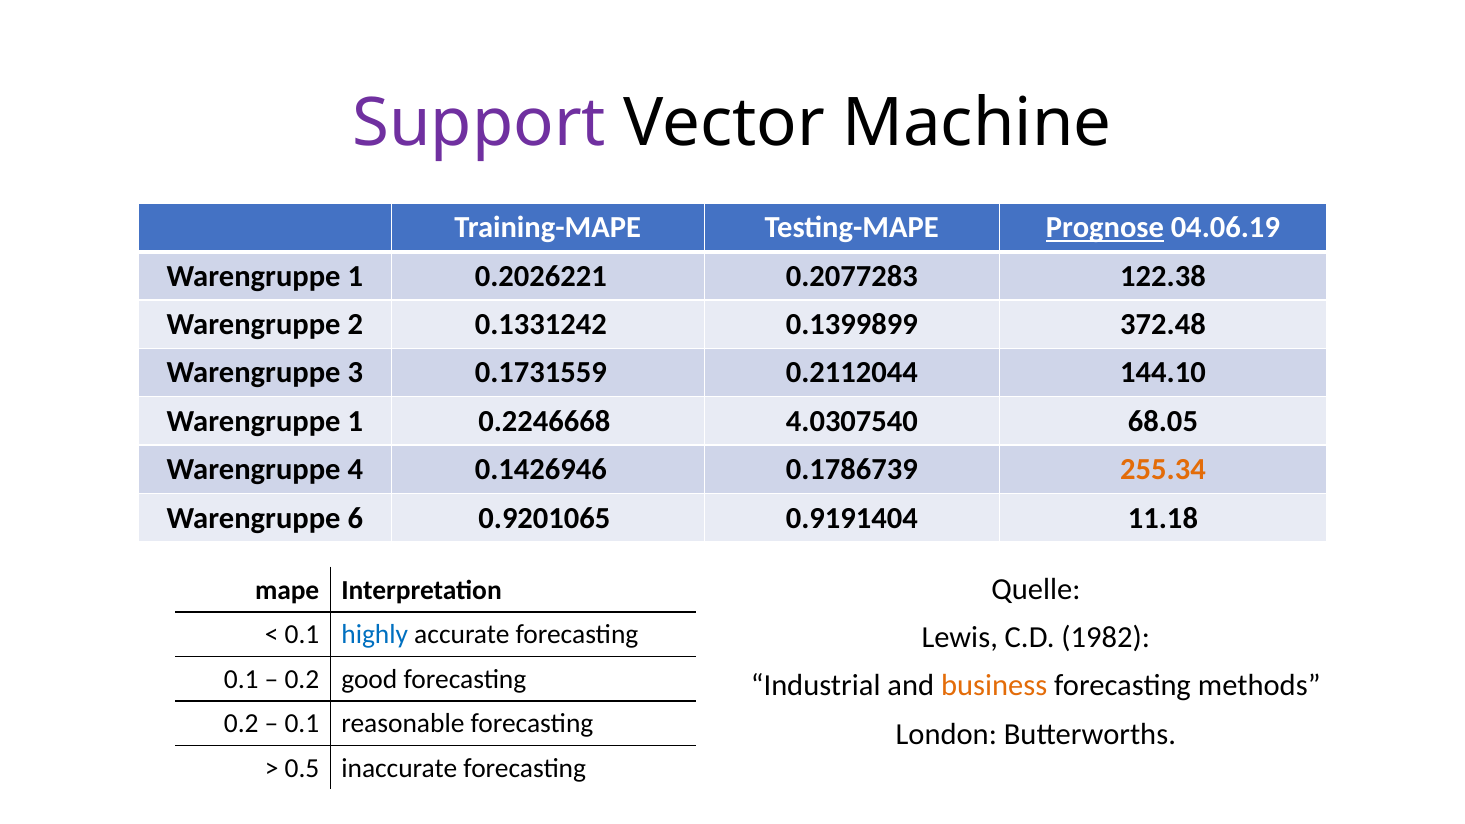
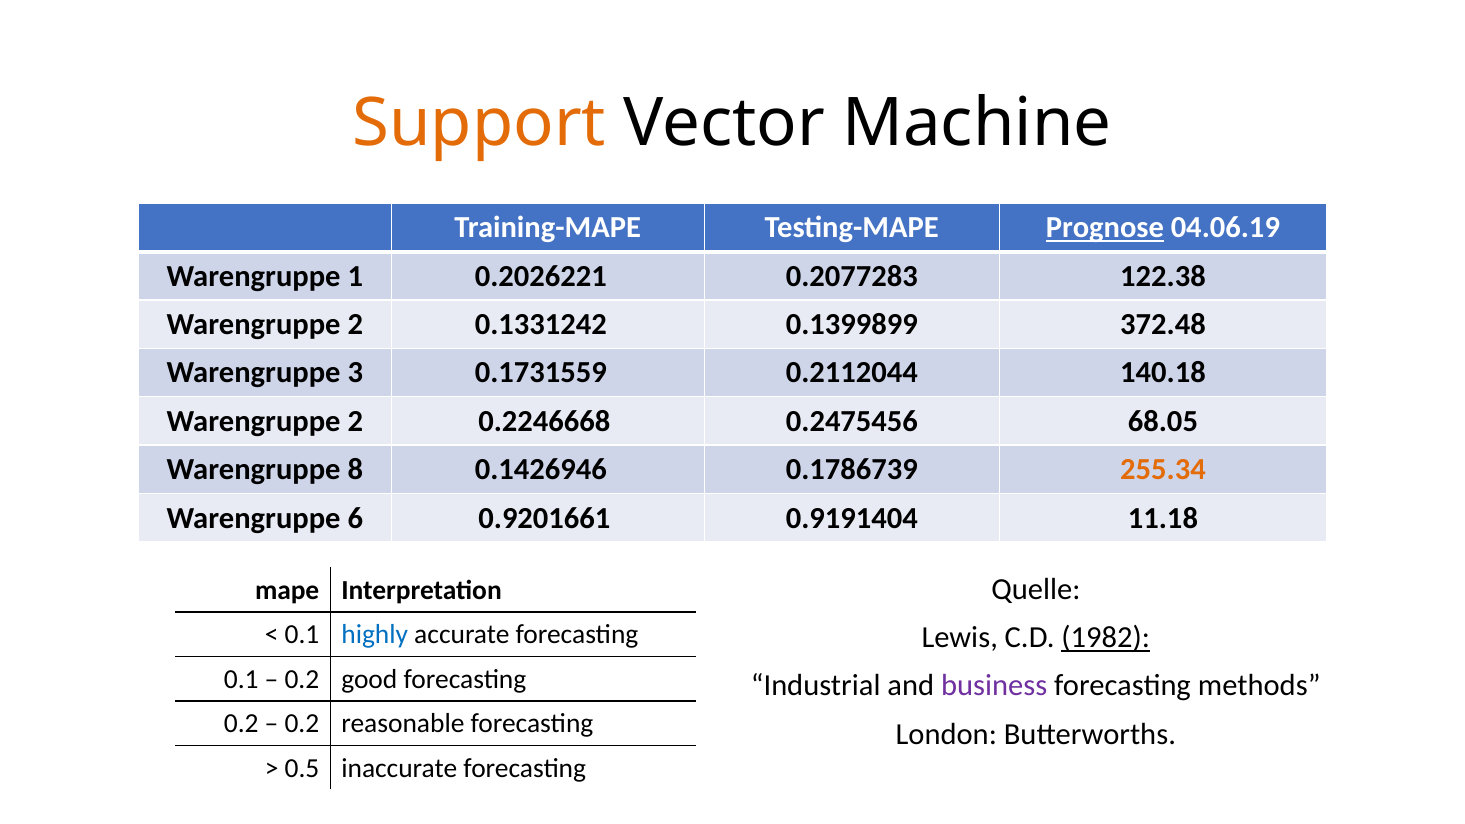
Support colour: purple -> orange (479, 123)
144.10: 144.10 -> 140.18 (1163, 373)
1: 1 -> 2 (355, 421)
4.0307540: 4.0307540 -> 0.2475456 (852, 421)
4: 4 -> 8 (355, 470)
0.9201065: 0.9201065 -> 0.9201661 (544, 518)
1982 underline: none -> present (1106, 638)
business colour: orange -> purple (994, 686)
0.1: 0.1 -> 0.2 (302, 724)
